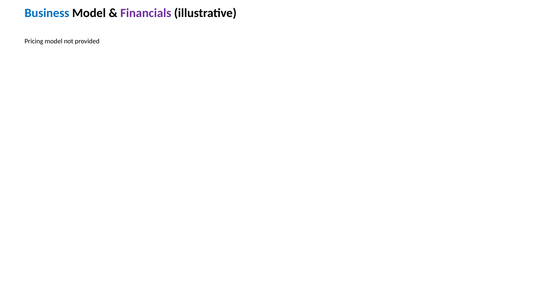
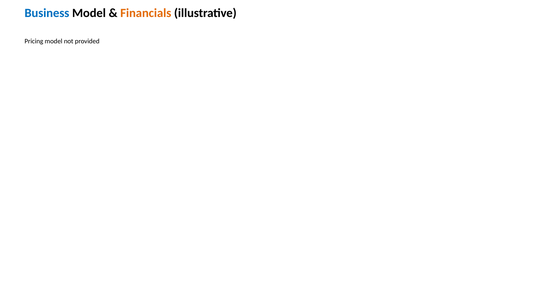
Financials colour: purple -> orange (146, 13)
